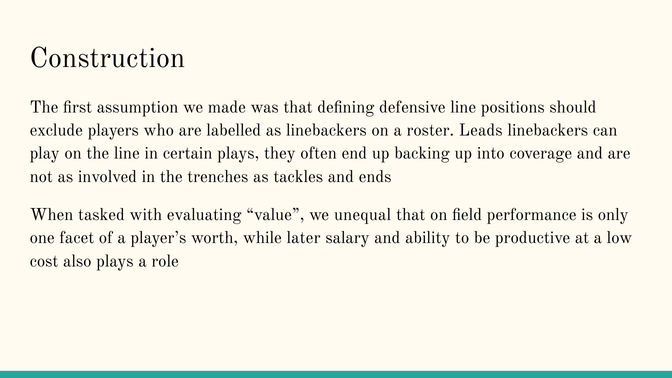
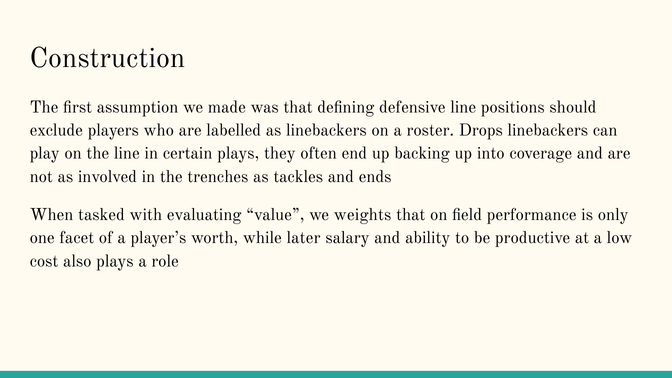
Leads: Leads -> Drops (481, 130)
unequal: unequal -> weights (363, 215)
